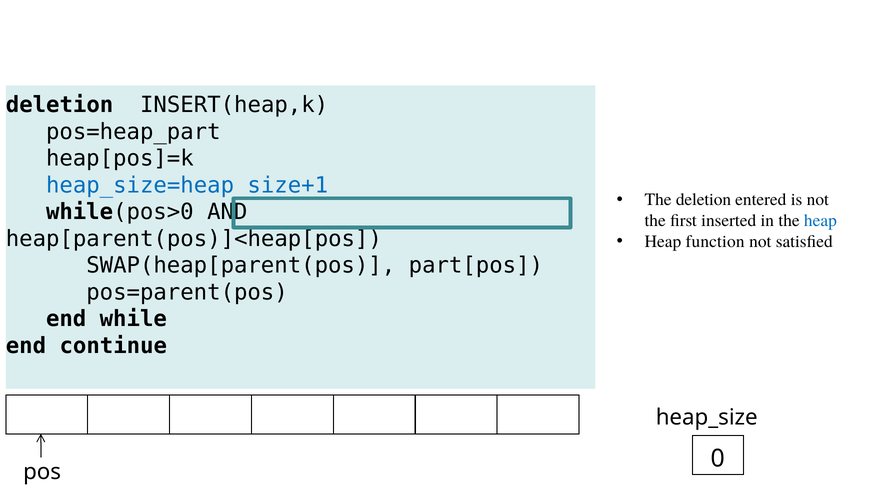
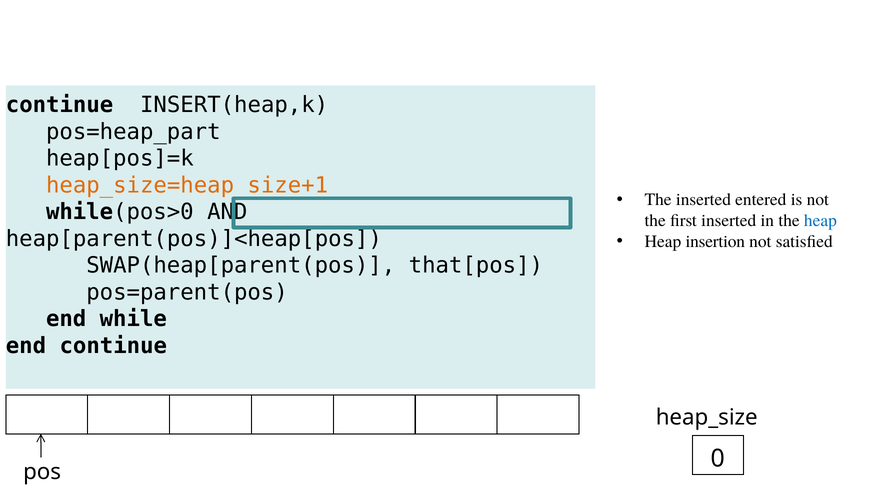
deletion: deletion -> continue (60, 105)
heap_size=heap_size+1 colour: blue -> orange (187, 185)
The deletion: deletion -> inserted (703, 200)
function: function -> insertion (715, 242)
part[pos: part[pos -> that[pos (476, 266)
